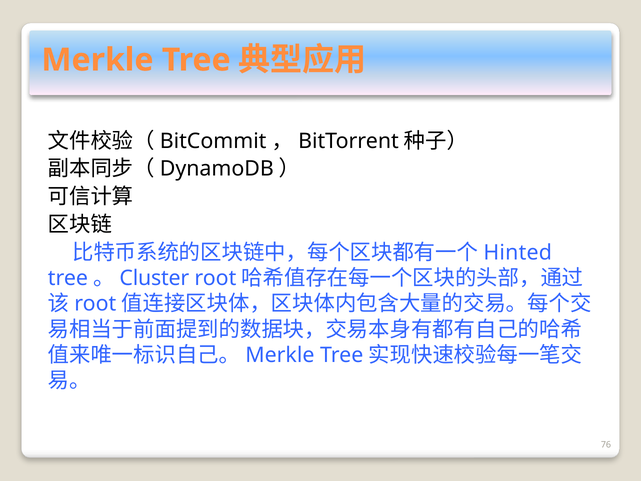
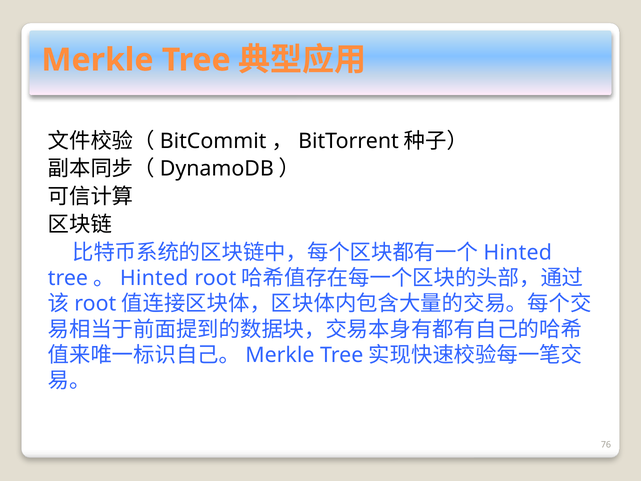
Cluster: Cluster -> Hinted (154, 278)
